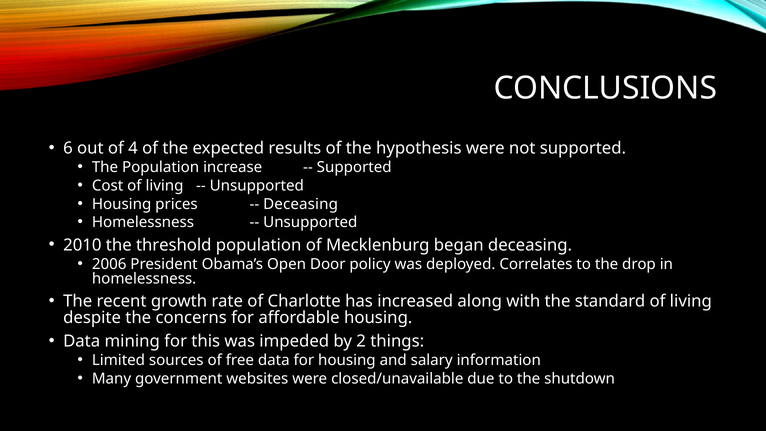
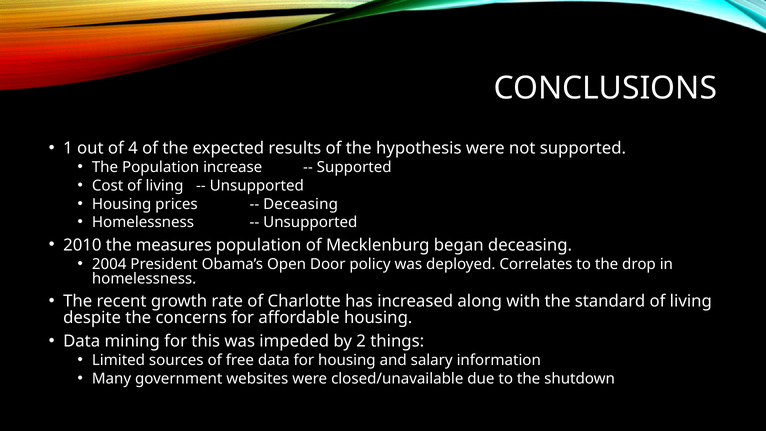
6: 6 -> 1 (68, 148)
threshold: threshold -> measures (174, 245)
2006: 2006 -> 2004 (109, 264)
